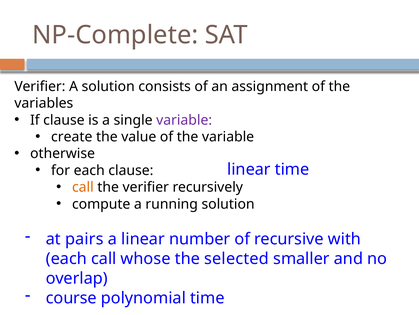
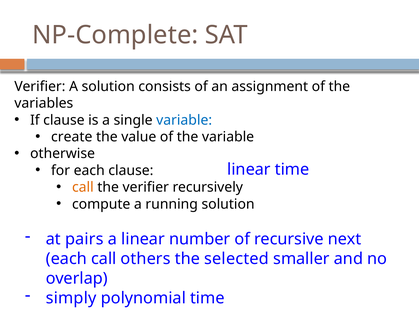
variable colour: purple -> blue (184, 120)
with: with -> next (345, 239)
whose: whose -> others (146, 258)
course: course -> simply (71, 297)
